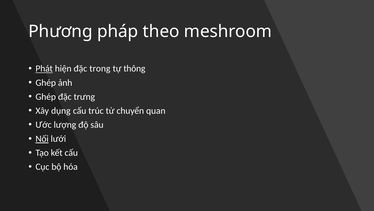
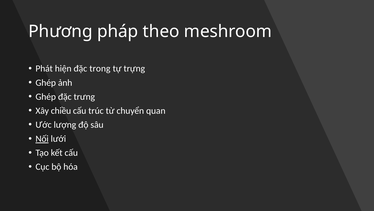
Phát underline: present -> none (44, 68)
thông: thông -> trựng (134, 68)
dụng: dụng -> chiều (61, 110)
